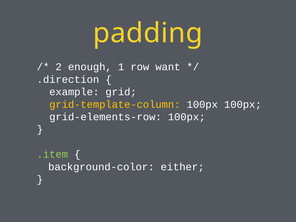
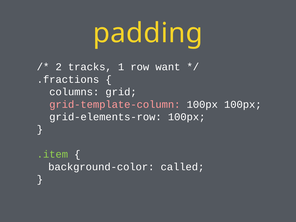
enough: enough -> tracks (90, 67)
.direction: .direction -> .fractions (68, 79)
example: example -> columns (74, 92)
grid-template-column colour: yellow -> pink (115, 104)
either: either -> called (182, 167)
